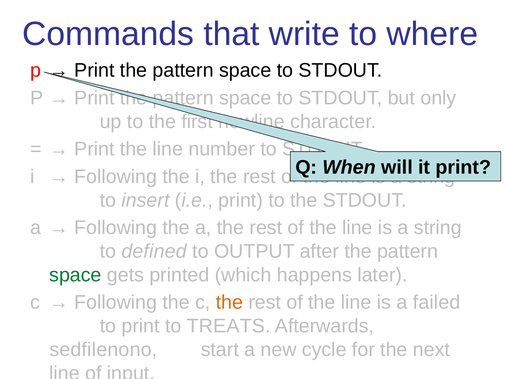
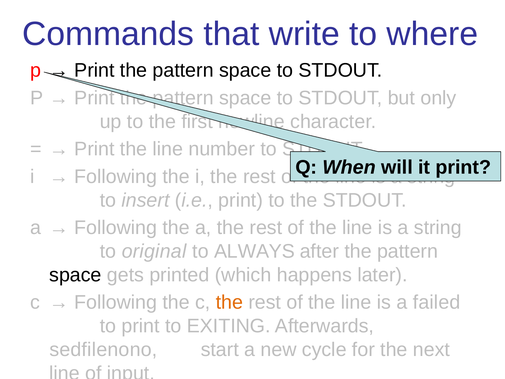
defined: defined -> original (154, 251)
OUTPUT: OUTPUT -> ALWAYS (254, 251)
space colour: green -> black (75, 275)
TREATS: TREATS -> EXITING (229, 326)
